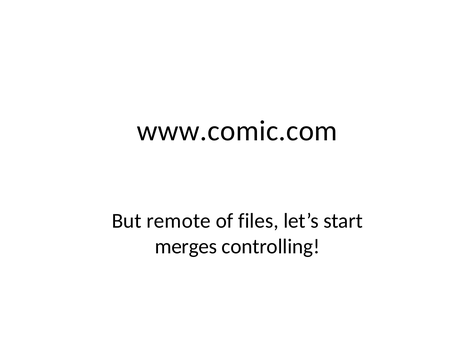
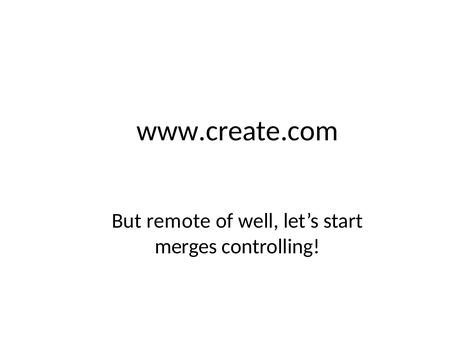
www.comic.com: www.comic.com -> www.create.com (237, 131)
files: files -> well (258, 221)
